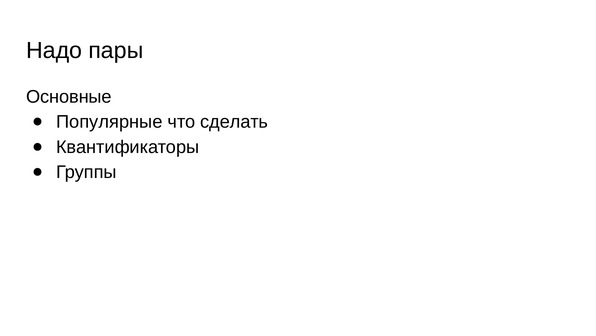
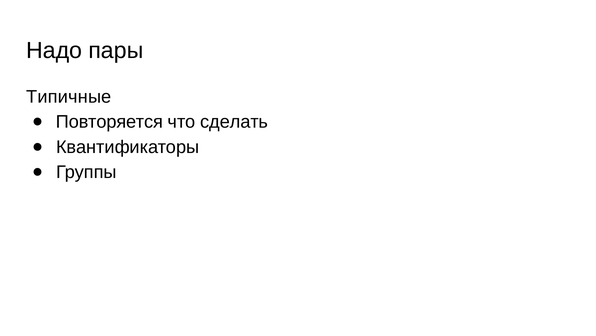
Основные: Основные -> Типичные (69, 97)
Популярные: Популярные -> Повторяется (109, 122)
